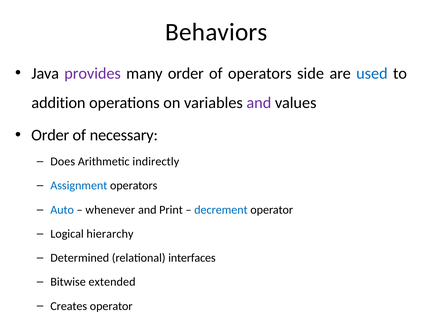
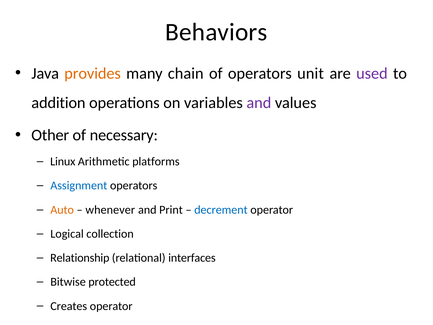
provides colour: purple -> orange (93, 73)
many order: order -> chain (186, 73)
side: side -> unit (311, 73)
used colour: blue -> purple (372, 73)
Order: Order -> Other (50, 135)
Does: Does -> Linux (63, 161)
indirectly: indirectly -> platforms (156, 161)
Auto colour: blue -> orange (62, 210)
hierarchy: hierarchy -> collection (110, 234)
Determined: Determined -> Relationship (80, 258)
extended: extended -> protected (112, 282)
